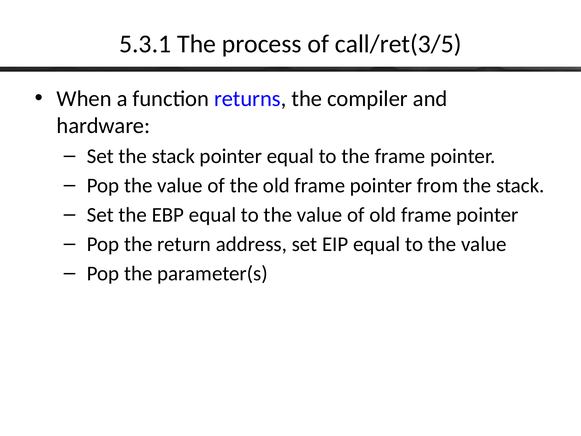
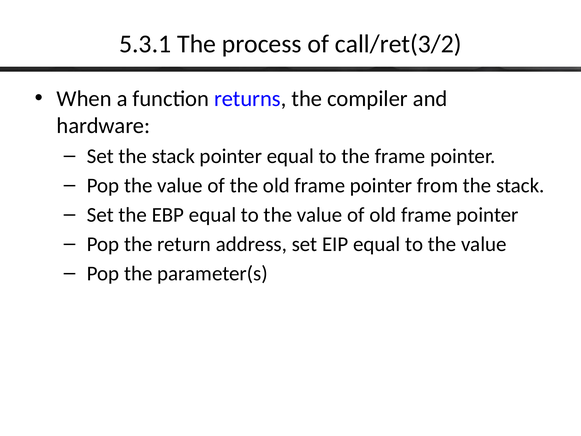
call/ret(3/5: call/ret(3/5 -> call/ret(3/2 (398, 44)
